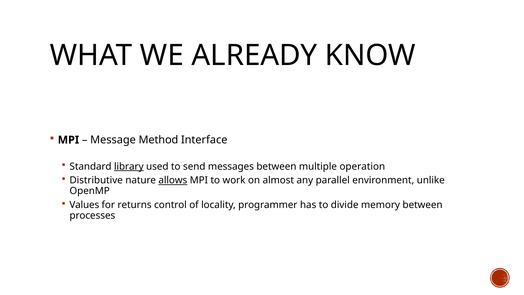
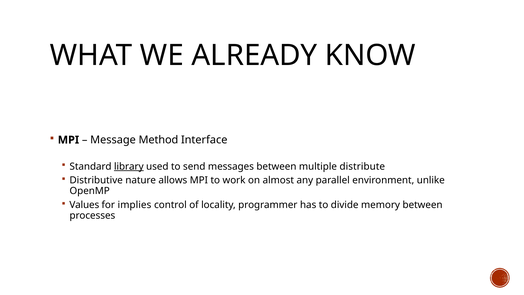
operation: operation -> distribute (362, 166)
allows underline: present -> none (173, 180)
returns: returns -> implies (134, 205)
